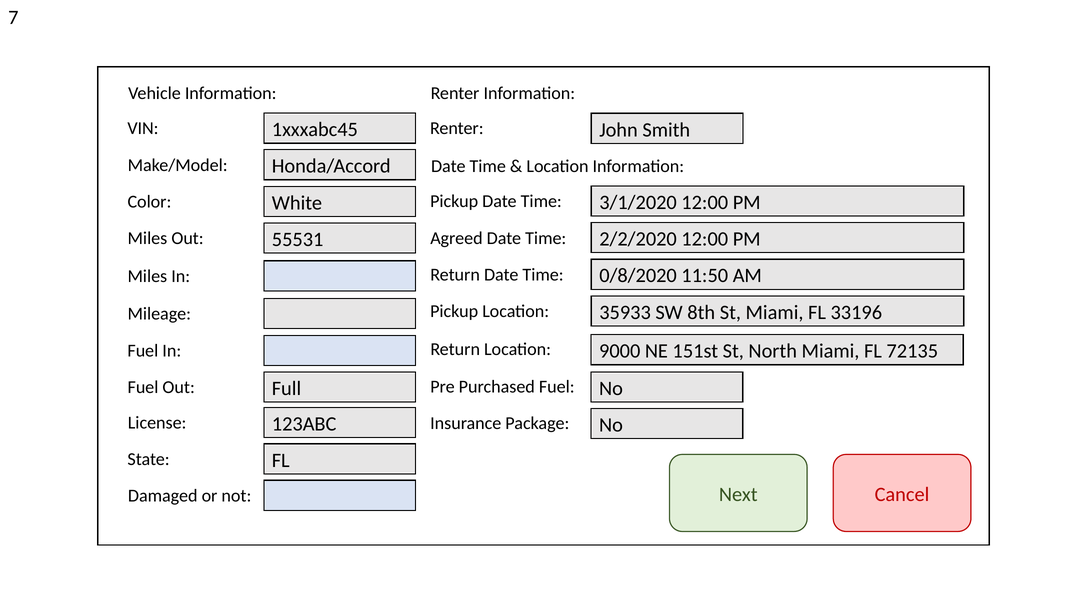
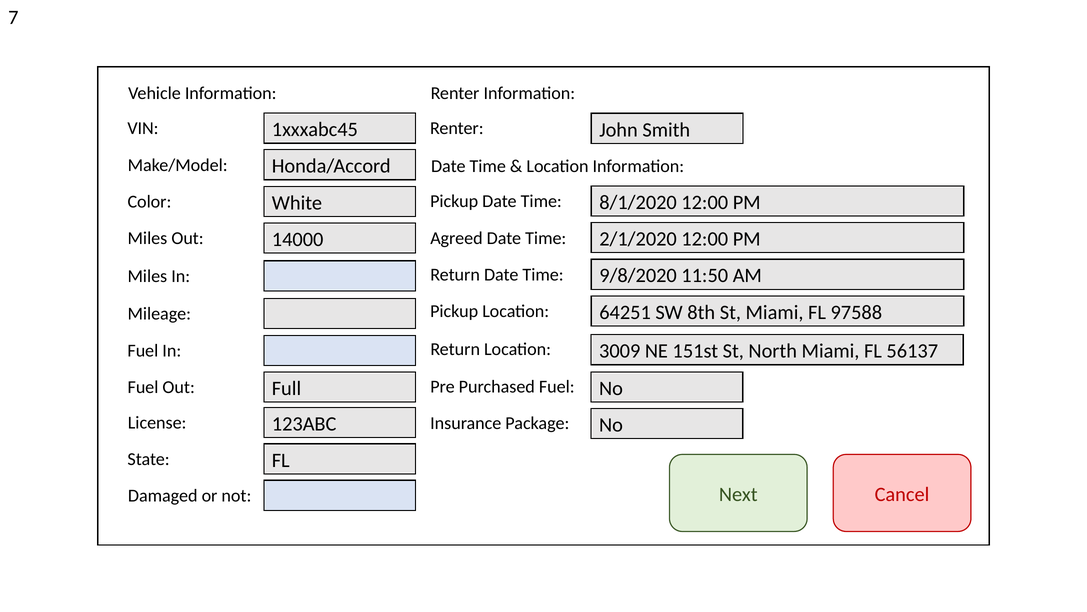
3/1/2020: 3/1/2020 -> 8/1/2020 (638, 202)
2/2/2020: 2/2/2020 -> 2/1/2020 (638, 239)
55531: 55531 -> 14000 (298, 239)
0/8/2020: 0/8/2020 -> 9/8/2020 (638, 275)
35933: 35933 -> 64251 (625, 312)
33196: 33196 -> 97588 (856, 312)
9000: 9000 -> 3009 (620, 351)
72135: 72135 -> 56137 (912, 351)
